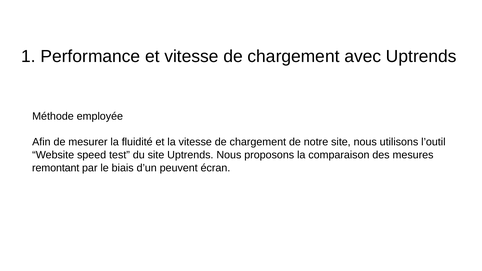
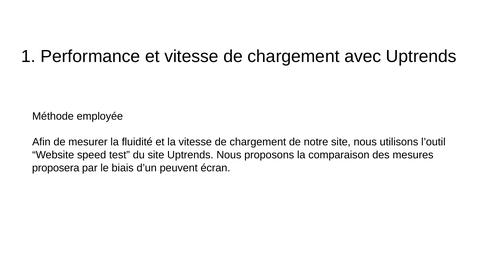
remontant: remontant -> proposera (56, 168)
